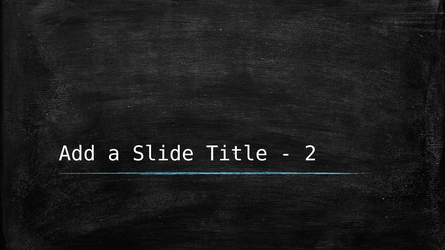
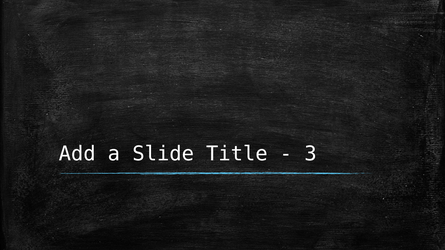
2: 2 -> 3 (311, 154)
